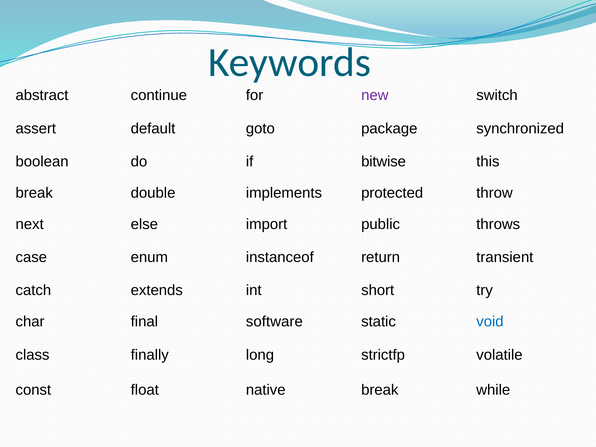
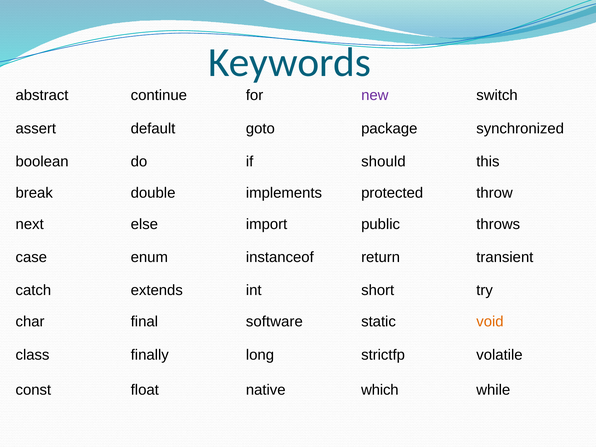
bitwise: bitwise -> should (383, 162)
void colour: blue -> orange (490, 322)
native break: break -> which (380, 390)
